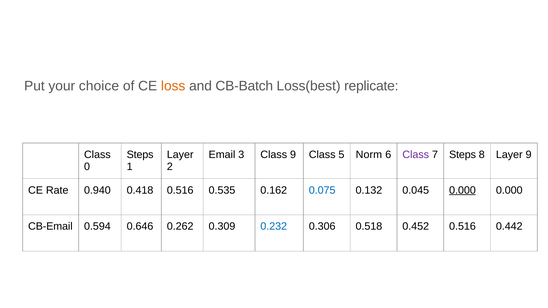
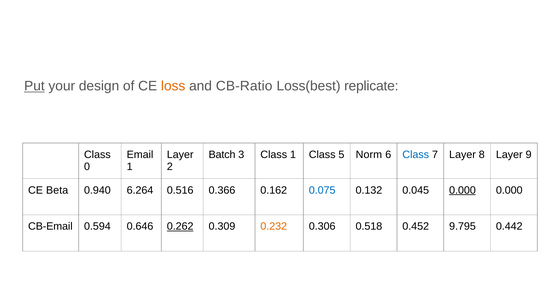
Put underline: none -> present (34, 86)
choice: choice -> design (99, 86)
CB-Batch: CB-Batch -> CB-Ratio (244, 86)
Steps: Steps -> Email (140, 155)
Email: Email -> Batch (222, 155)
Class 9: 9 -> 1 (293, 155)
Class colour: purple -> blue (416, 155)
7 Steps: Steps -> Layer (463, 155)
Rate: Rate -> Beta (57, 190)
0.418: 0.418 -> 6.264 (140, 190)
0.535: 0.535 -> 0.366 (222, 190)
0.262 underline: none -> present (180, 227)
0.232 colour: blue -> orange (274, 227)
0.452 0.516: 0.516 -> 9.795 (462, 227)
